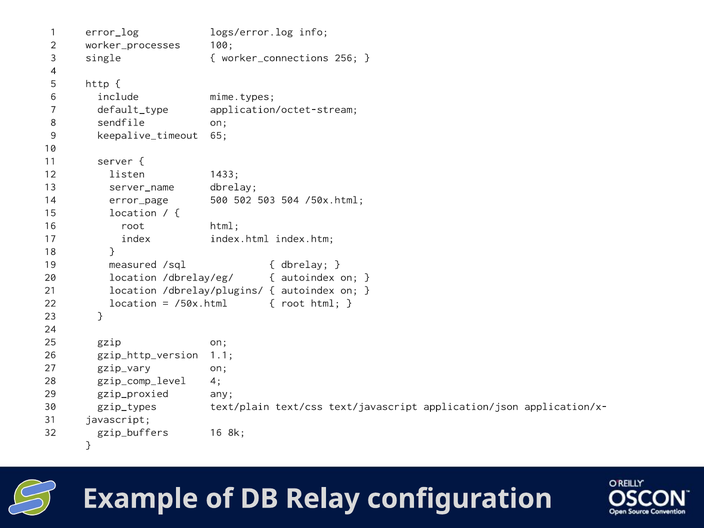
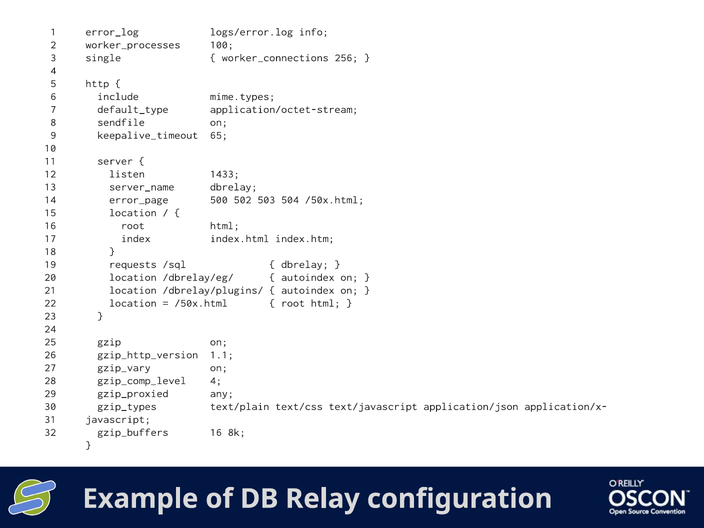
measured: measured -> requests (133, 264)
